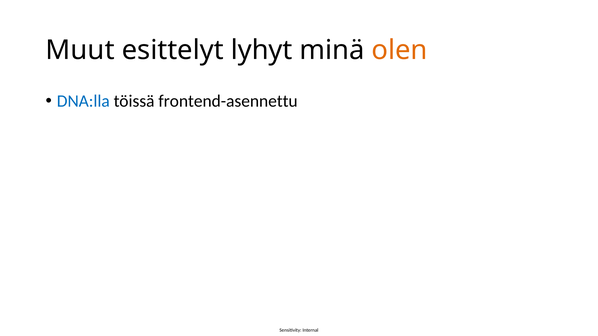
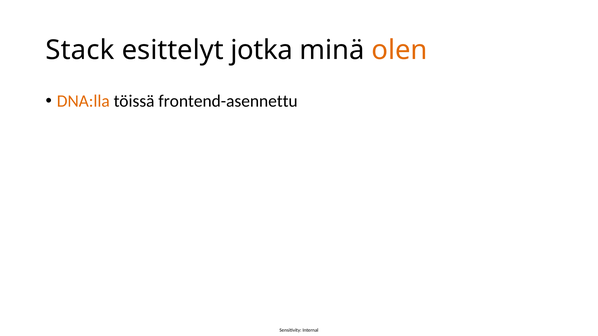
Muut: Muut -> Stack (80, 50)
lyhyt: lyhyt -> jotka (262, 50)
DNA:lla colour: blue -> orange (83, 101)
